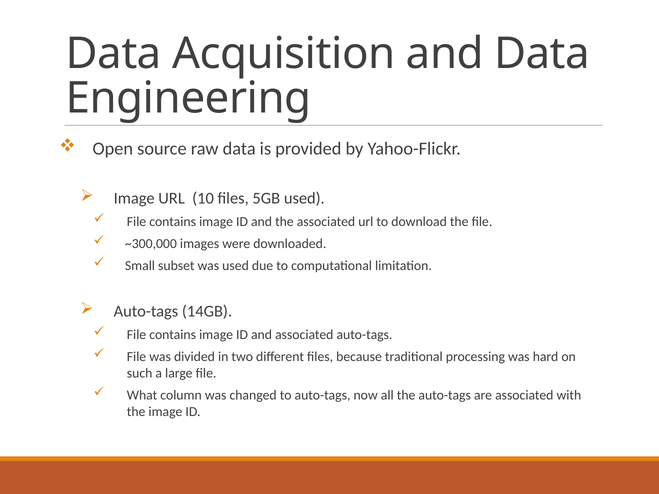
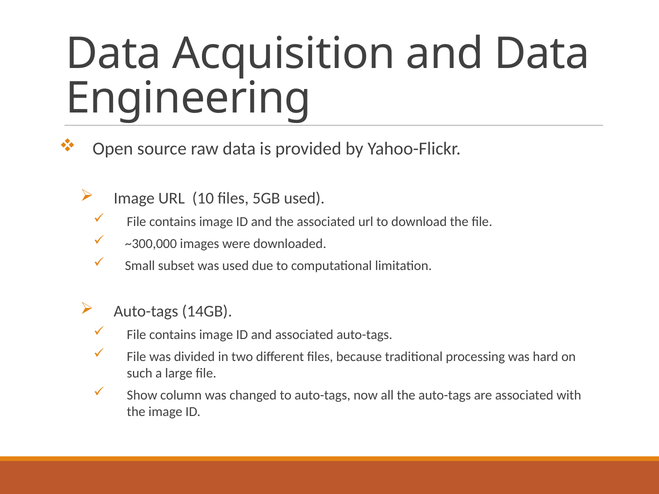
What: What -> Show (142, 395)
